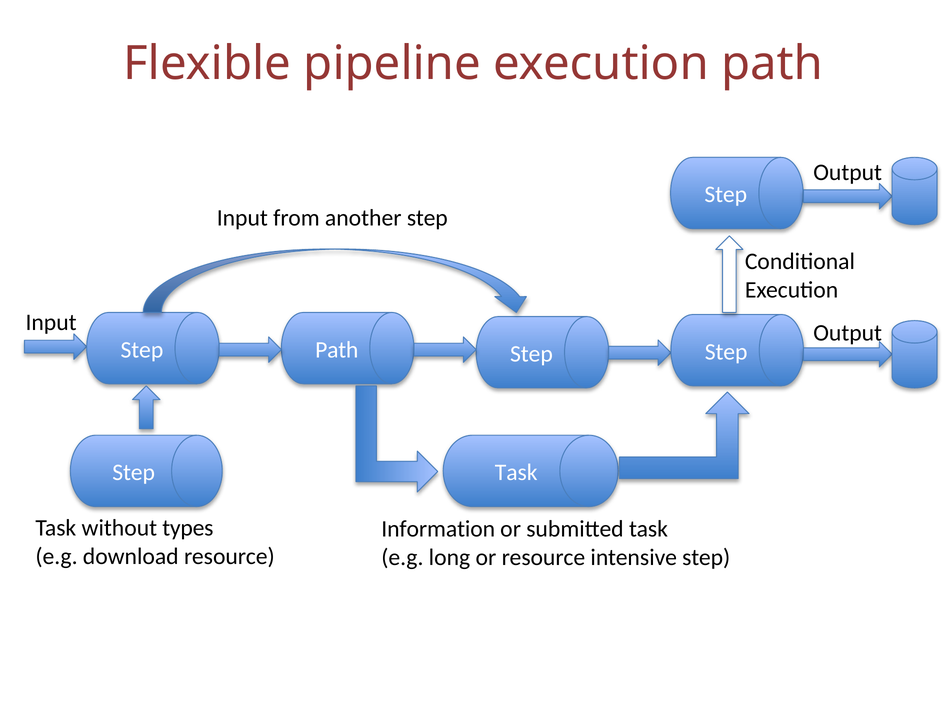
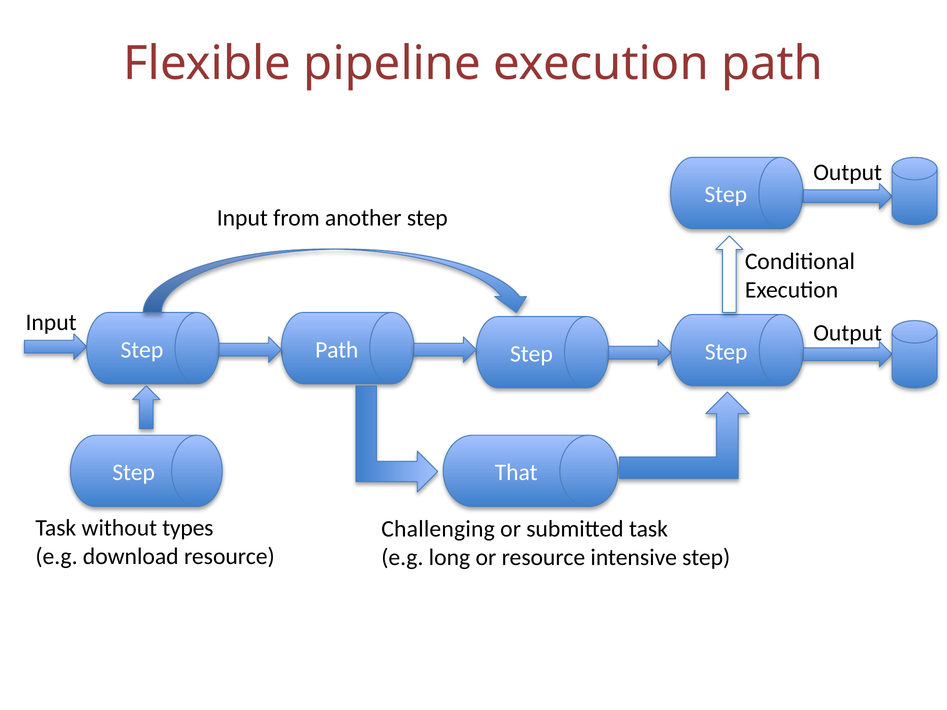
Task: Task -> That (516, 473)
Information: Information -> Challenging (438, 529)
